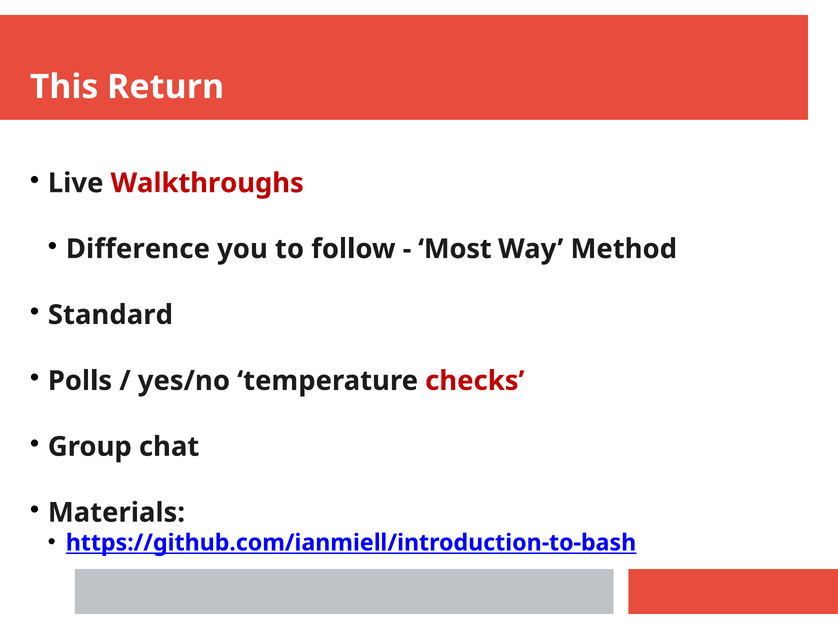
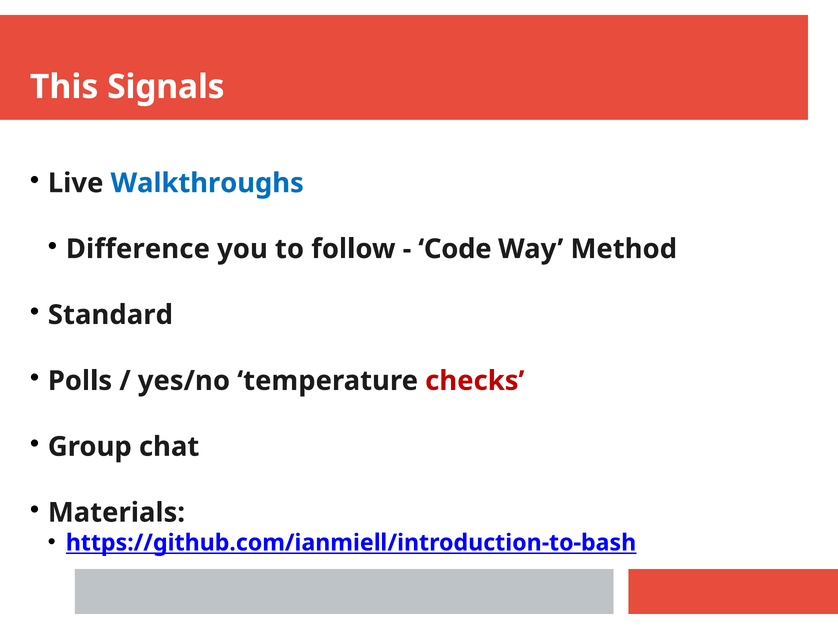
Return: Return -> Signals (166, 87)
Walkthroughs colour: red -> blue (207, 183)
Most: Most -> Code (455, 249)
